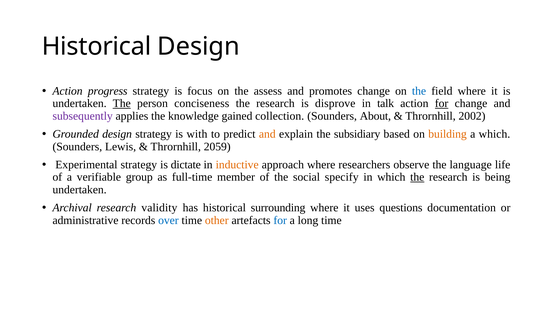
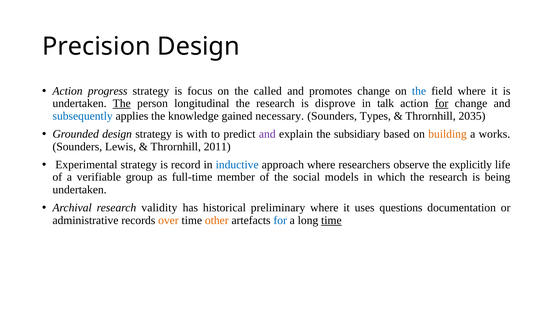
Historical: Historical -> Precision (96, 46)
assess: assess -> called (268, 91)
conciseness: conciseness -> longitudinal (202, 103)
subsequently colour: purple -> blue (83, 116)
collection: collection -> necessary (280, 116)
About: About -> Types (375, 116)
2002: 2002 -> 2035 (472, 116)
and colour: orange -> purple (267, 134)
a which: which -> works (495, 134)
2059: 2059 -> 2011 (217, 147)
dictate: dictate -> record (186, 165)
inductive colour: orange -> blue (237, 165)
language: language -> explicitly (471, 165)
specify: specify -> models (342, 177)
the underline: present -> none (417, 177)
surrounding: surrounding -> preliminary (278, 208)
over colour: blue -> orange (168, 220)
time underline: none -> present (331, 220)
